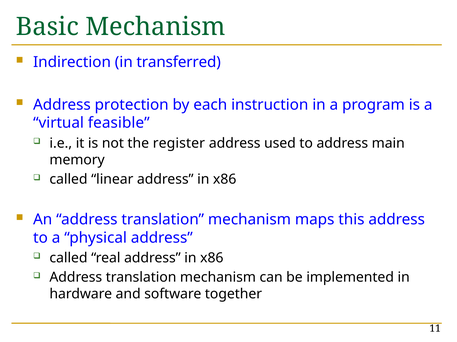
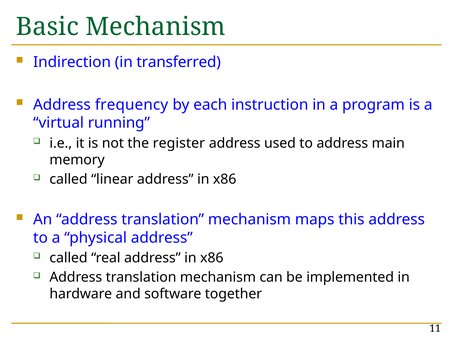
protection: protection -> frequency (132, 105)
feasible: feasible -> running (119, 123)
